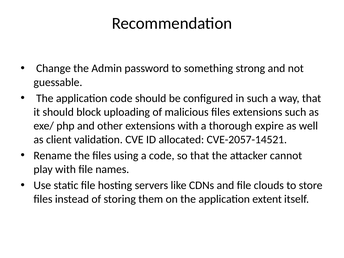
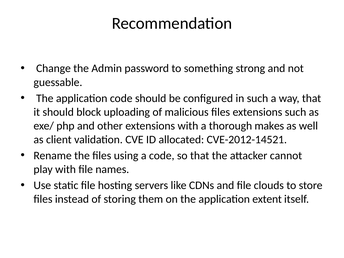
expire: expire -> makes (269, 126)
CVE-2057-14521: CVE-2057-14521 -> CVE-2012-14521 (247, 140)
